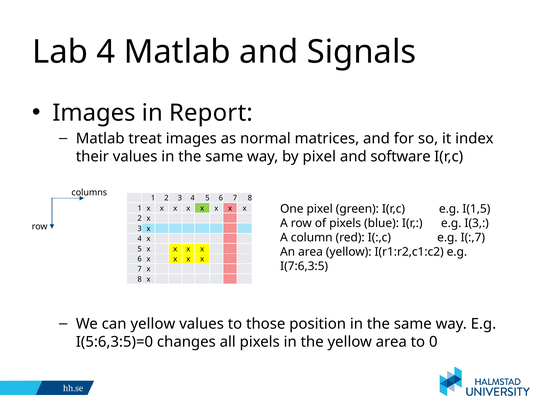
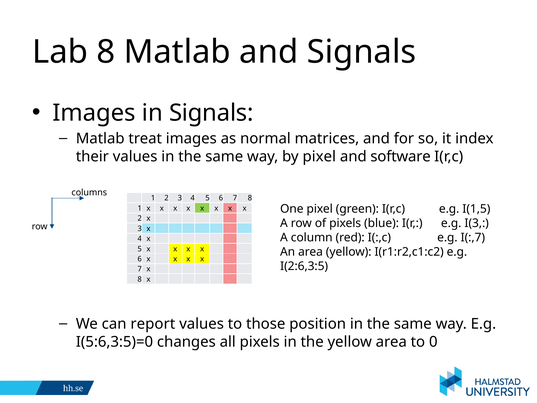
Lab 4: 4 -> 8 (106, 52)
in Report: Report -> Signals (211, 113)
I(7:6,3:5: I(7:6,3:5 -> I(2:6,3:5 (304, 266)
can yellow: yellow -> report (153, 324)
